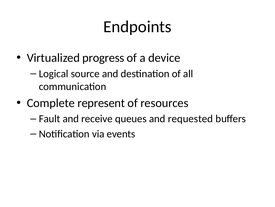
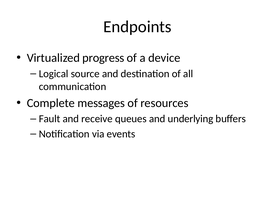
represent: represent -> messages (101, 103)
requested: requested -> underlying (191, 118)
